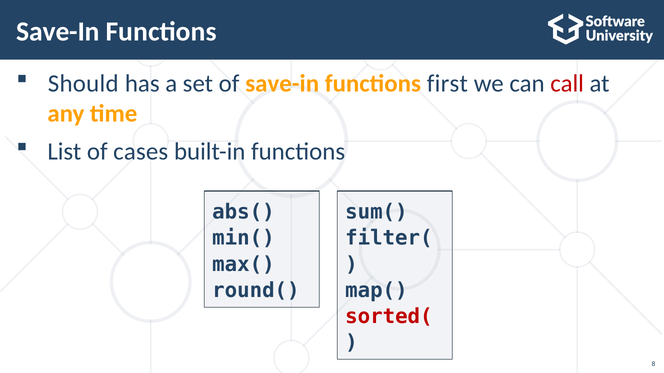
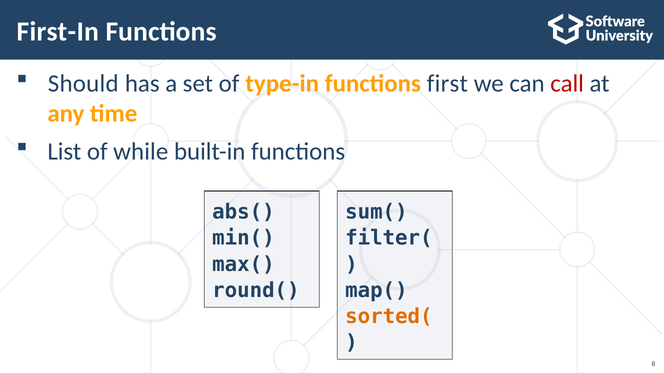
Save-In: Save-In -> First-In (58, 31)
of save-in: save-in -> type-in (282, 84)
cases: cases -> while (141, 152)
sorted( colour: red -> orange (389, 317)
